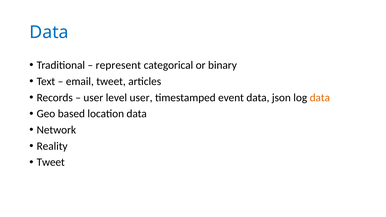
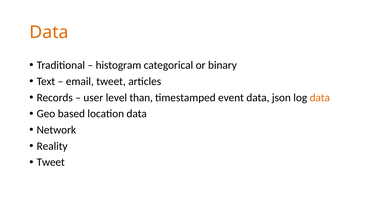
Data colour: blue -> orange (49, 32)
represent: represent -> histogram (118, 65)
level user: user -> than (141, 98)
